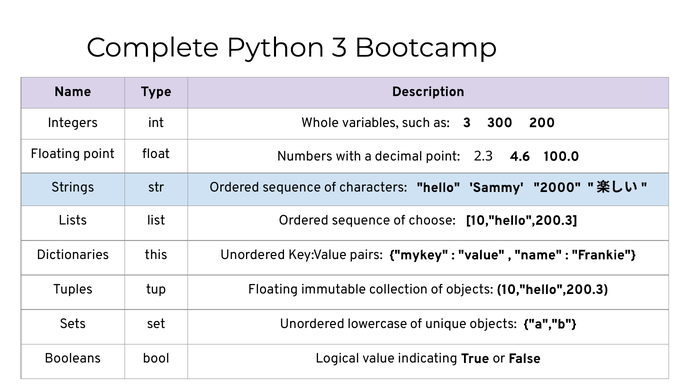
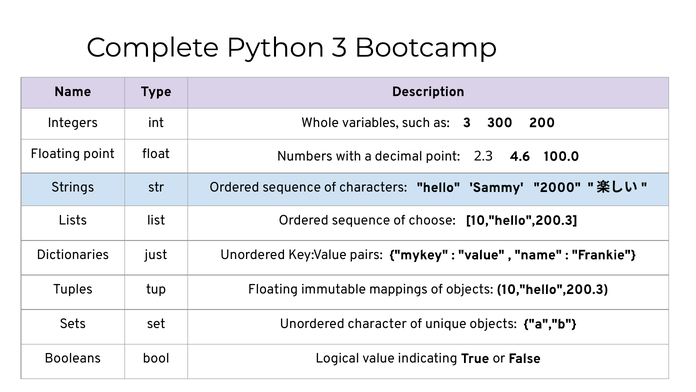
this: this -> just (156, 255)
collection: collection -> mappings (398, 289)
lowercase: lowercase -> character (377, 324)
